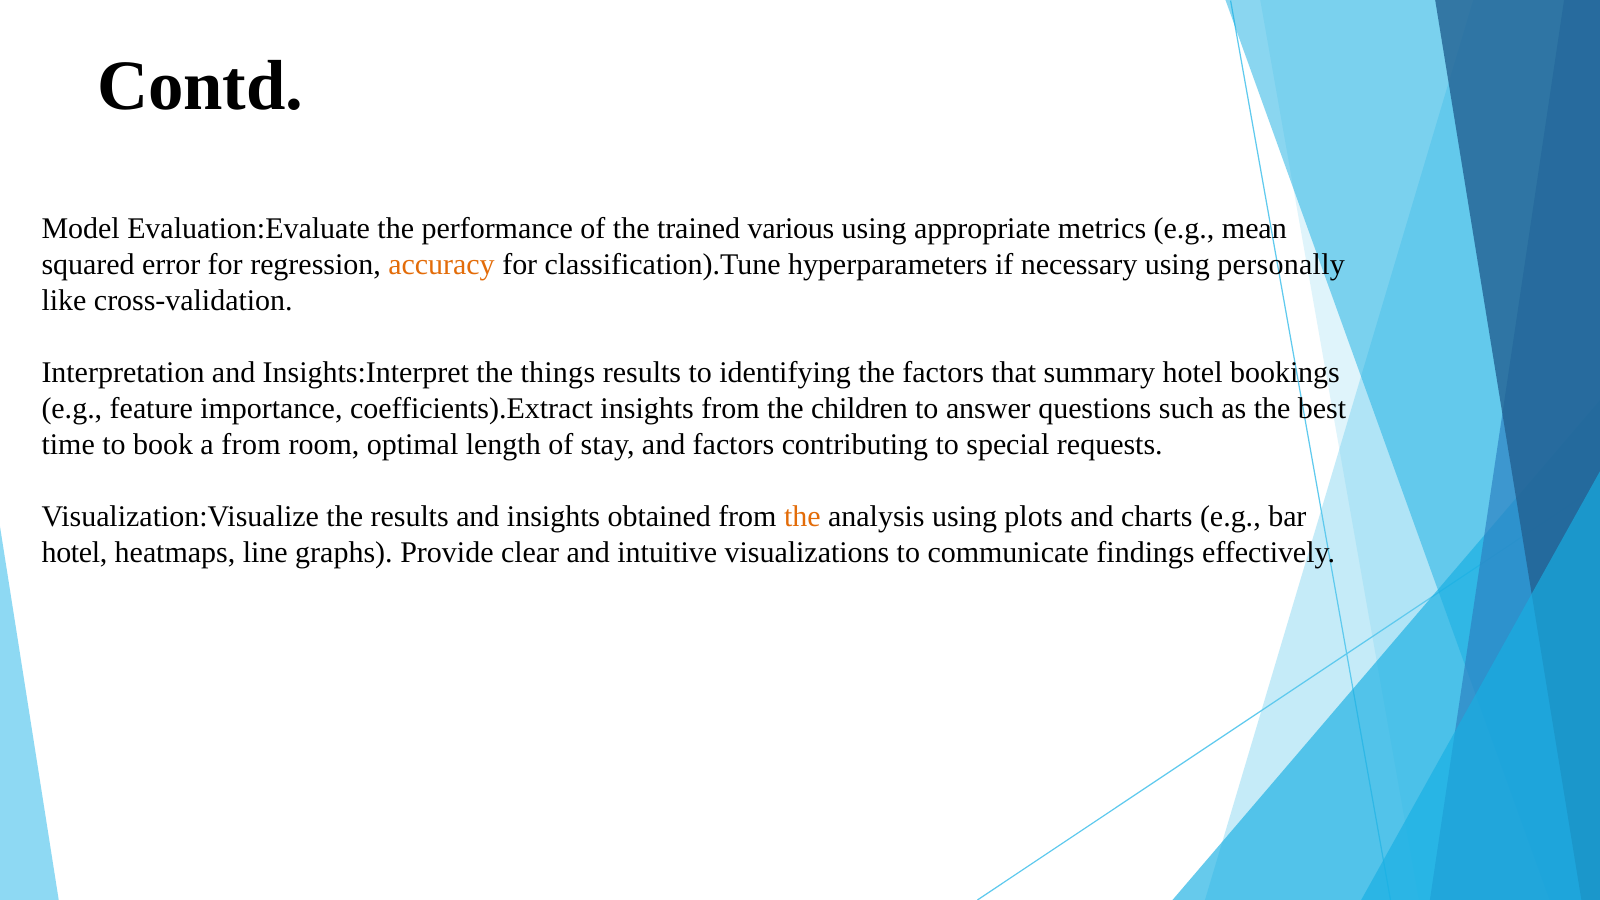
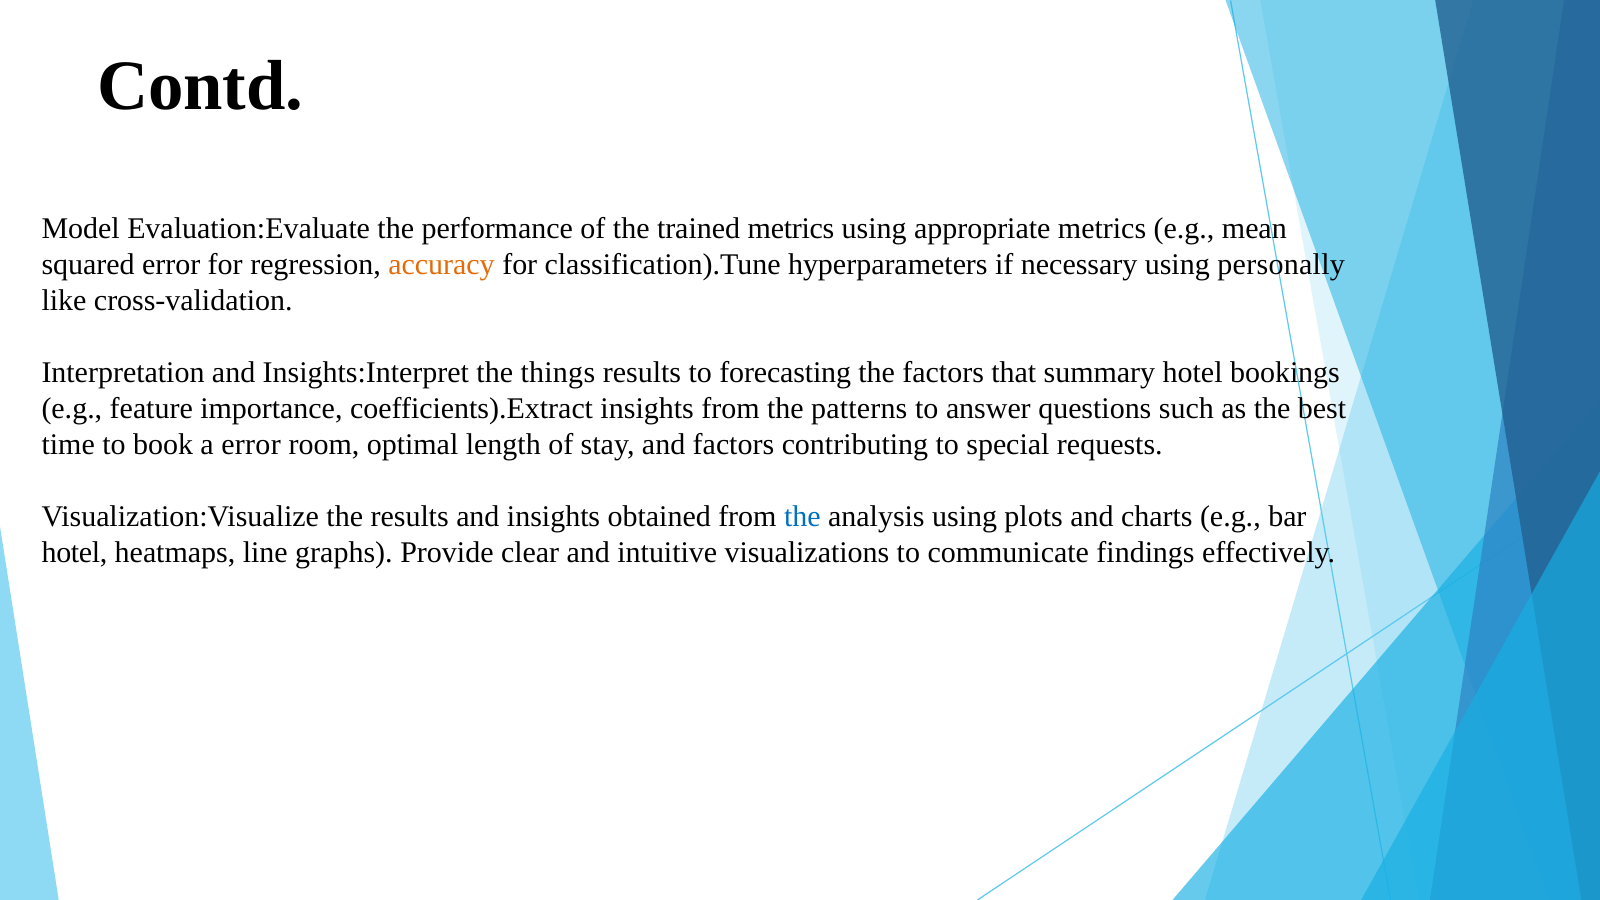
trained various: various -> metrics (791, 228)
identifying: identifying -> forecasting (785, 372)
children: children -> patterns (859, 408)
a from: from -> error (251, 444)
the colour: orange -> blue (802, 516)
